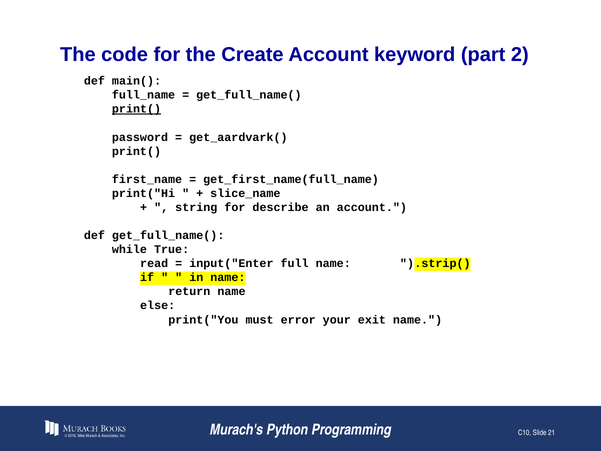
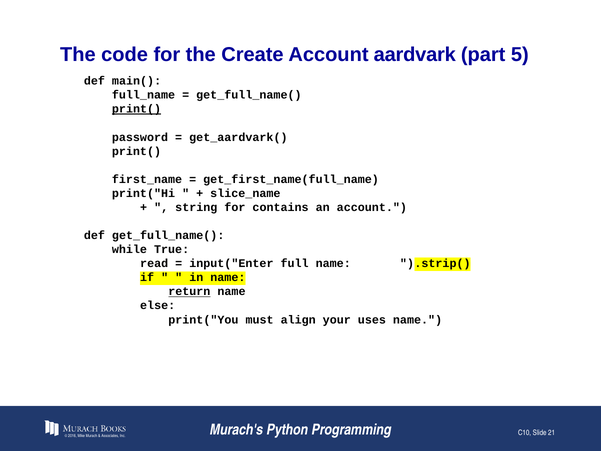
keyword: keyword -> aardvark (415, 55)
2: 2 -> 5 (520, 55)
describe: describe -> contains (281, 207)
return underline: none -> present (189, 291)
error: error -> align (298, 319)
exit: exit -> uses (372, 319)
